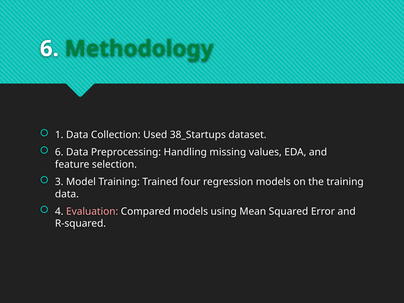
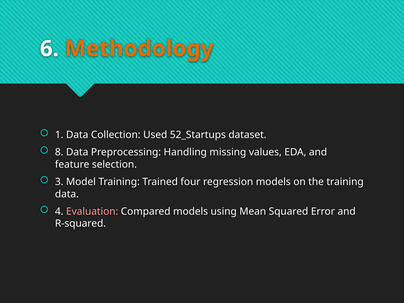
Methodology colour: green -> orange (139, 49)
38_Startups: 38_Startups -> 52_Startups (198, 135)
6: 6 -> 8 (59, 152)
